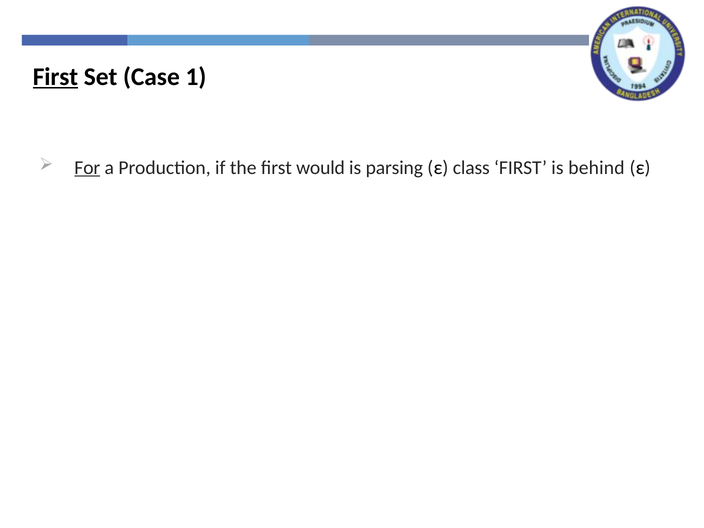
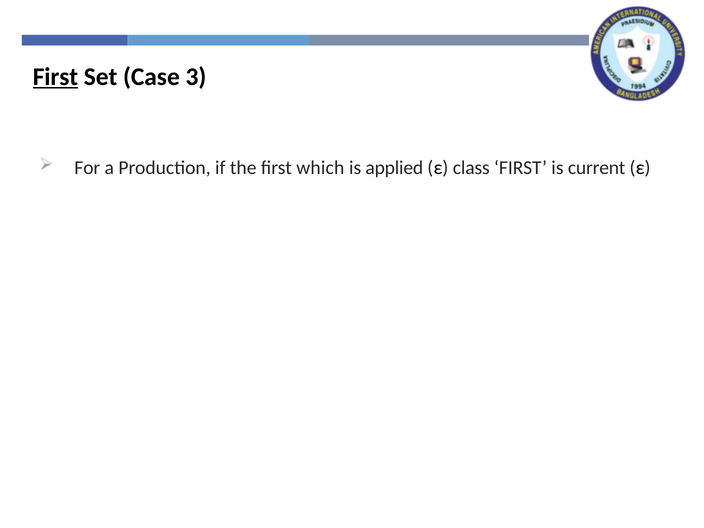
1: 1 -> 3 (196, 77)
For underline: present -> none (87, 168)
would: would -> which (320, 168)
parsing: parsing -> applied (394, 168)
behind: behind -> current (597, 168)
